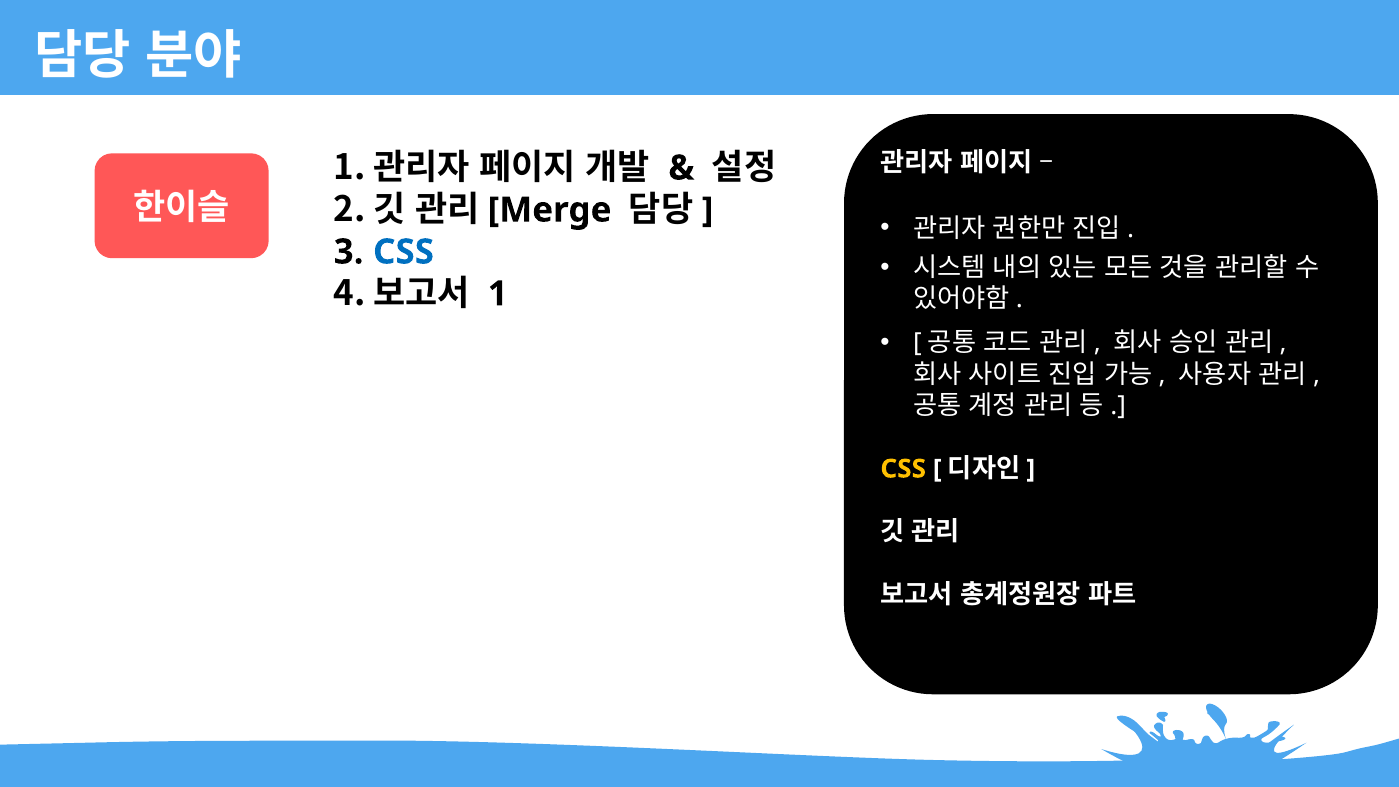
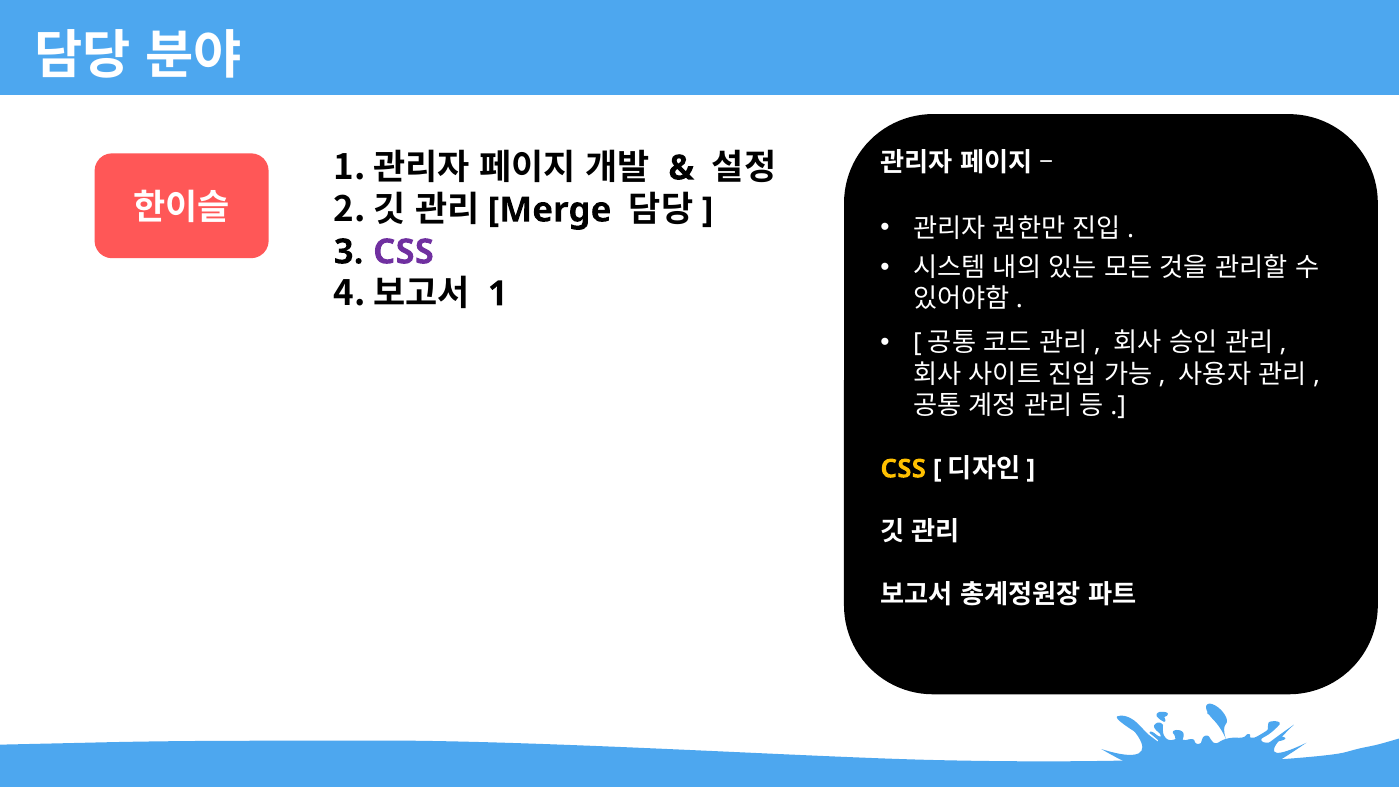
CSS colour: blue -> purple (404, 252)
